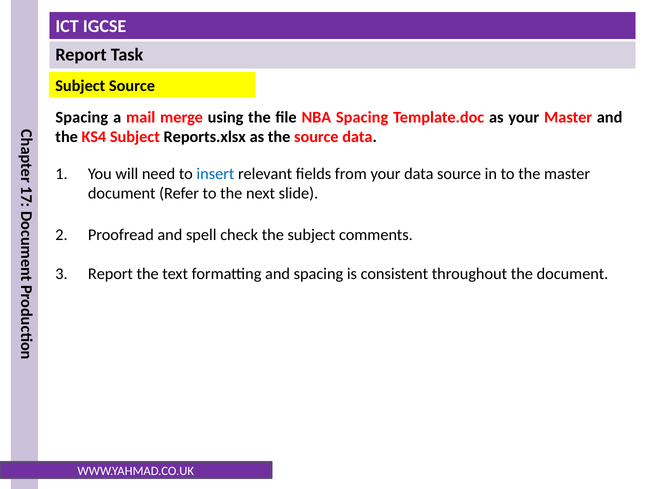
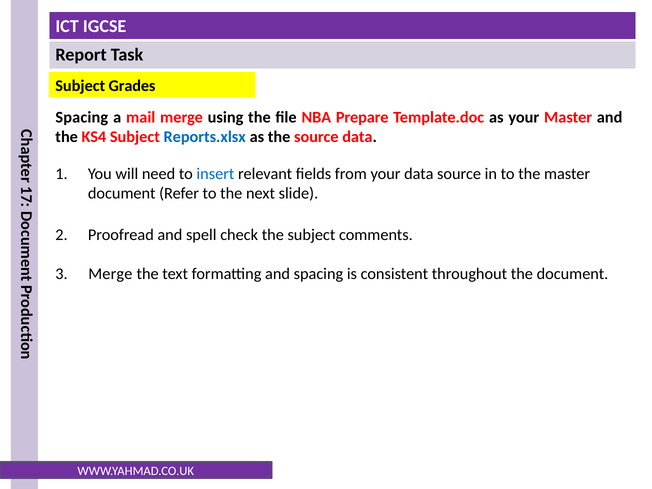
Subject Source: Source -> Grades (132, 86)
NBA Spacing: Spacing -> Prepare (362, 117)
Reports.xlsx colour: black -> blue (205, 137)
Report: Report -> Merge (110, 274)
